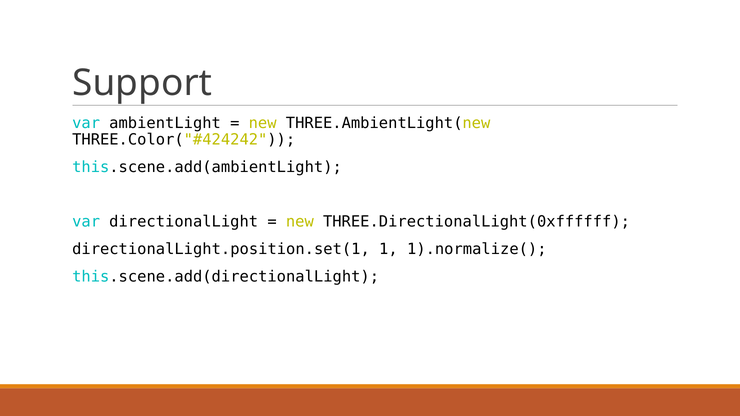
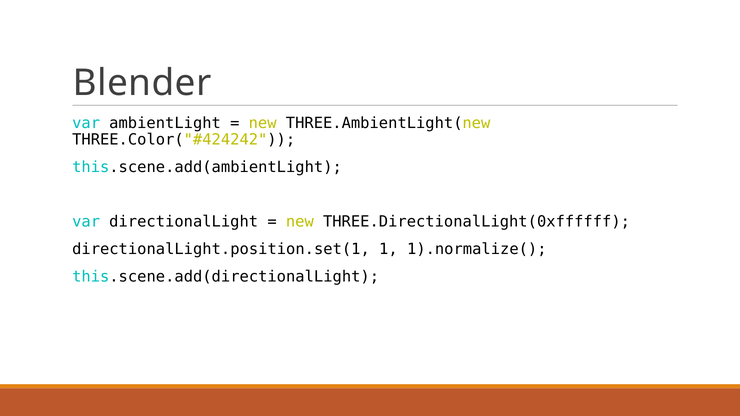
Support: Support -> Blender (142, 83)
